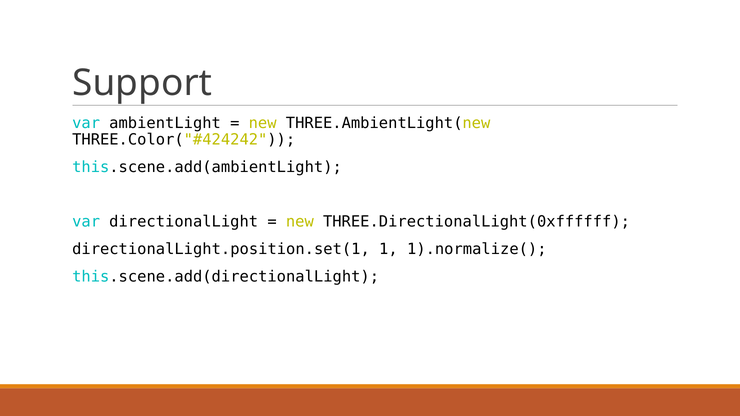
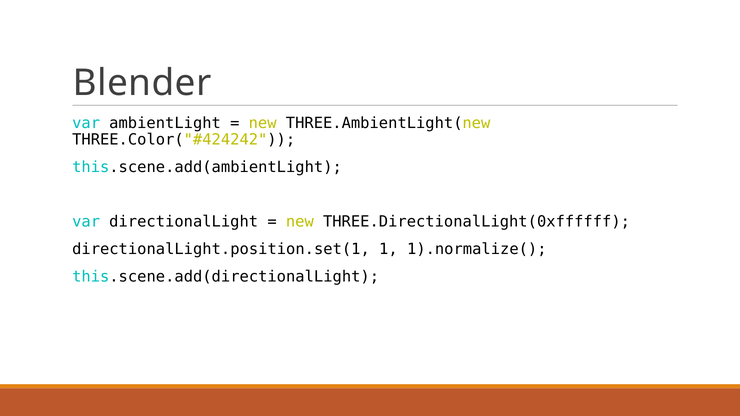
Support: Support -> Blender (142, 83)
